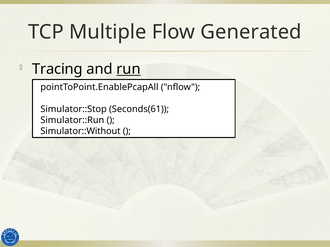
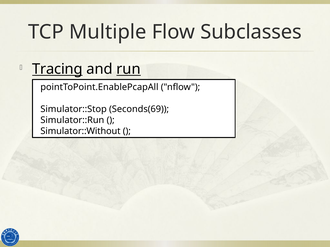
Generated: Generated -> Subclasses (251, 32)
Tracing underline: none -> present (57, 69)
Seconds(61: Seconds(61 -> Seconds(69 (139, 109)
